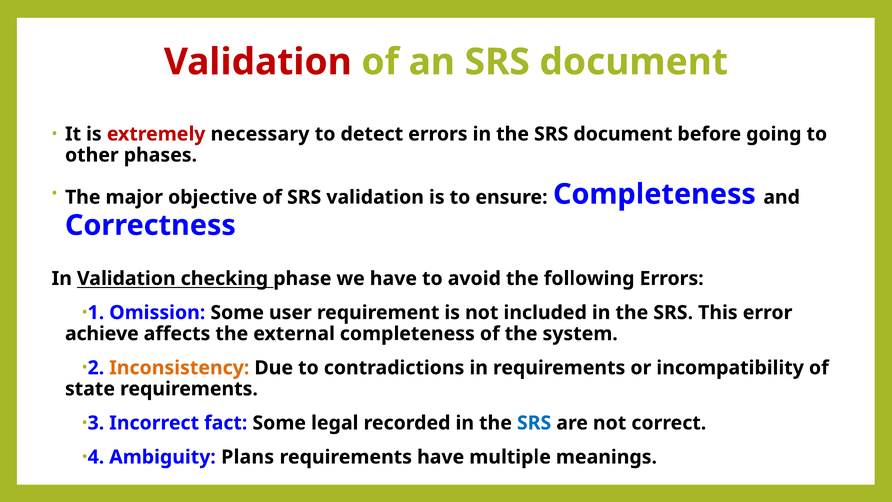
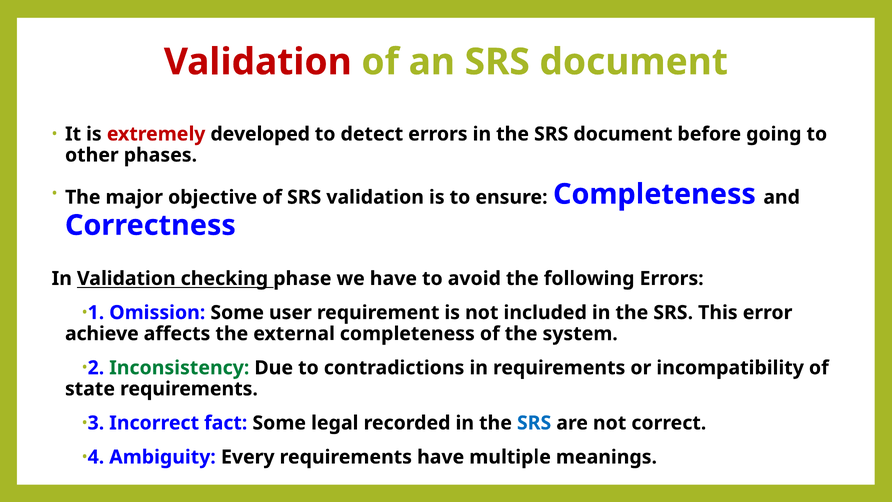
necessary: necessary -> developed (260, 134)
Inconsistency colour: orange -> green (179, 368)
Plans: Plans -> Every (248, 457)
